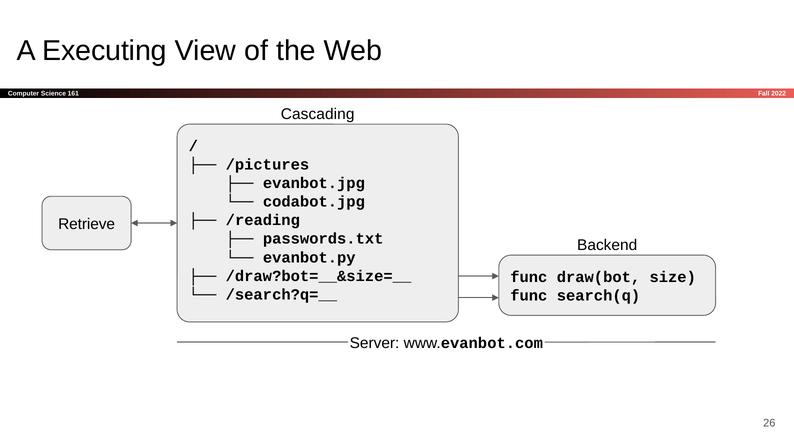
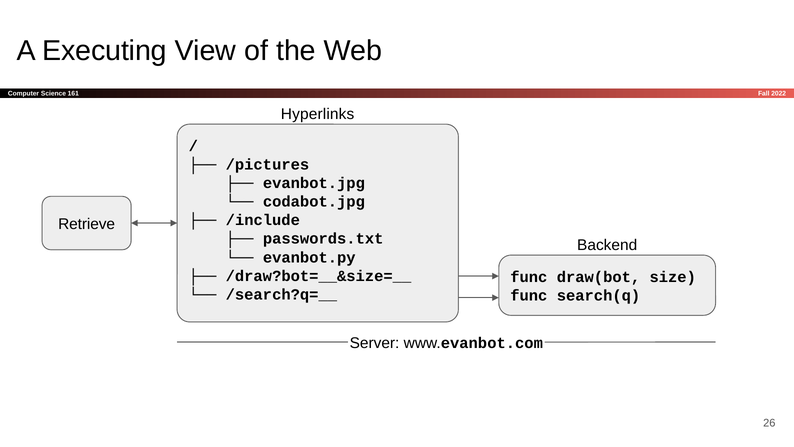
Cascading: Cascading -> Hyperlinks (318, 114)
/reading: /reading -> /include (263, 220)
